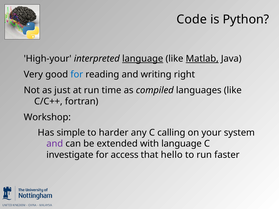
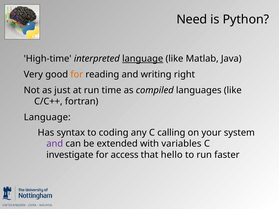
Code: Code -> Need (192, 19)
High-your: High-your -> High-time (48, 59)
Matlab underline: present -> none (202, 59)
for colour: blue -> orange (77, 75)
Workshop: Workshop -> Language (47, 117)
simple: simple -> syntax (71, 133)
harder: harder -> coding (114, 133)
with language: language -> variables (181, 144)
